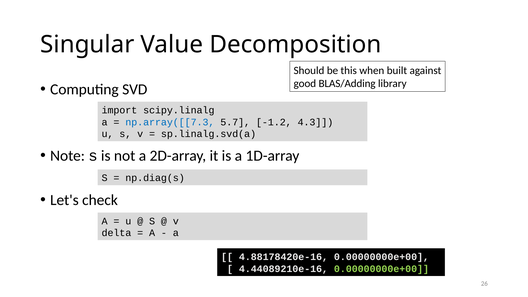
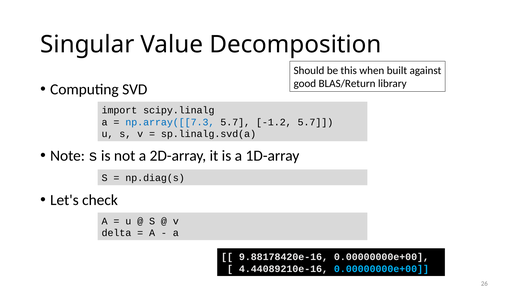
BLAS/Adding: BLAS/Adding -> BLAS/Return (347, 84)
-1.2 4.3: 4.3 -> 5.7 (315, 122)
4.88178420e-16: 4.88178420e-16 -> 9.88178420e-16 (283, 257)
0.00000000e+00 colour: light green -> light blue (381, 269)
